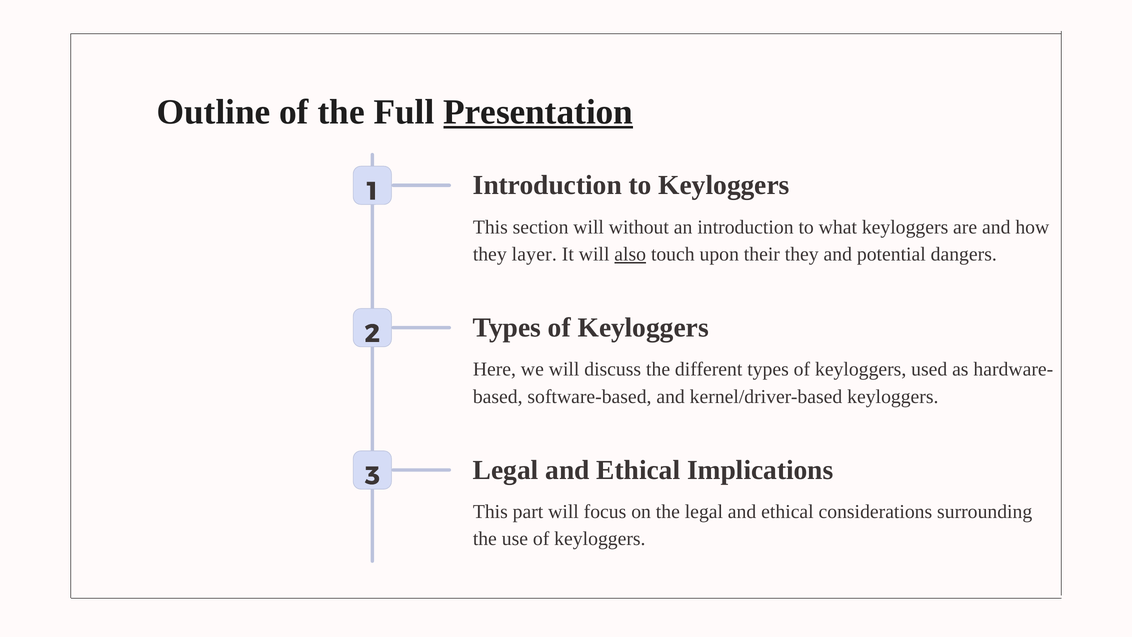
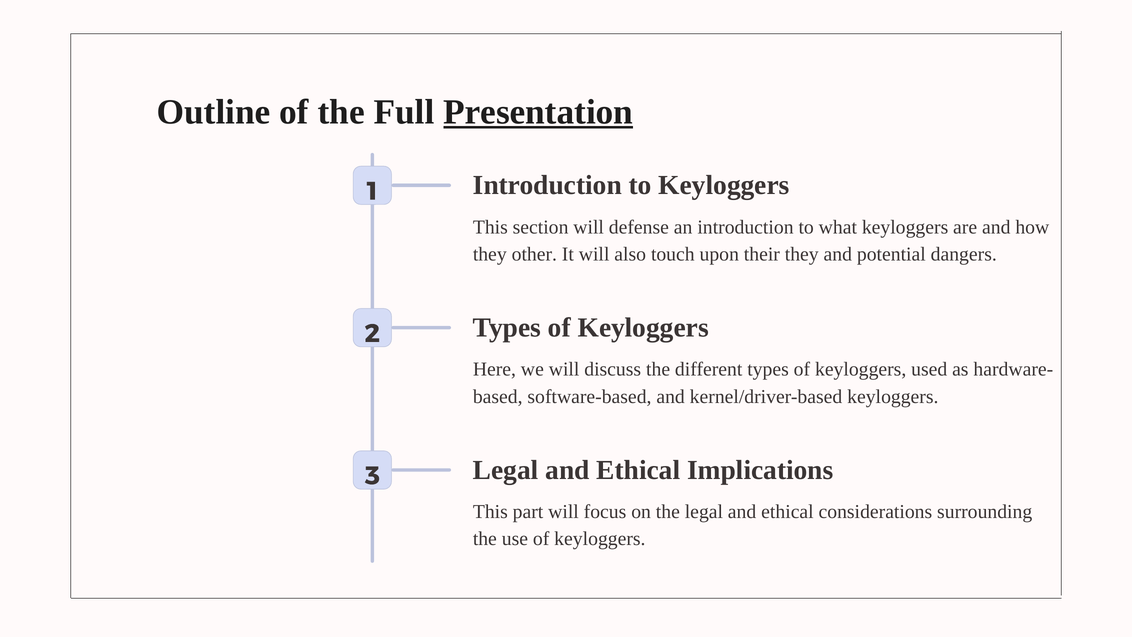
without: without -> defense (639, 227)
layer: layer -> other (534, 254)
also underline: present -> none (630, 254)
